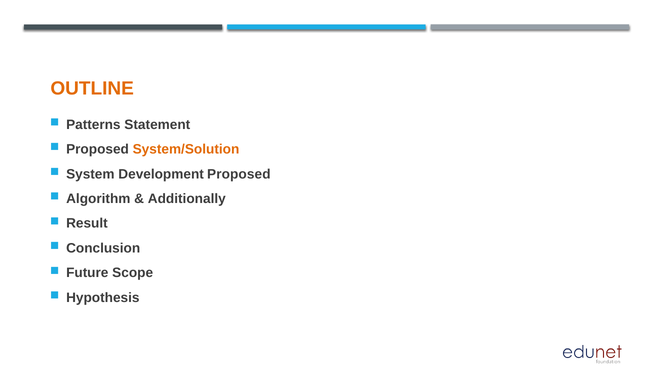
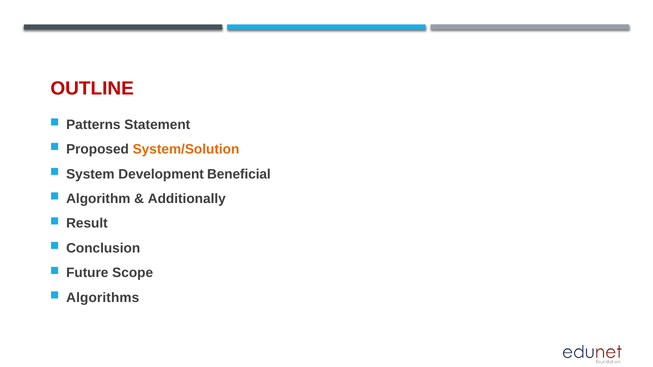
OUTLINE colour: orange -> red (92, 88)
Development Proposed: Proposed -> Beneficial (239, 174)
Hypothesis: Hypothesis -> Algorithms (103, 298)
